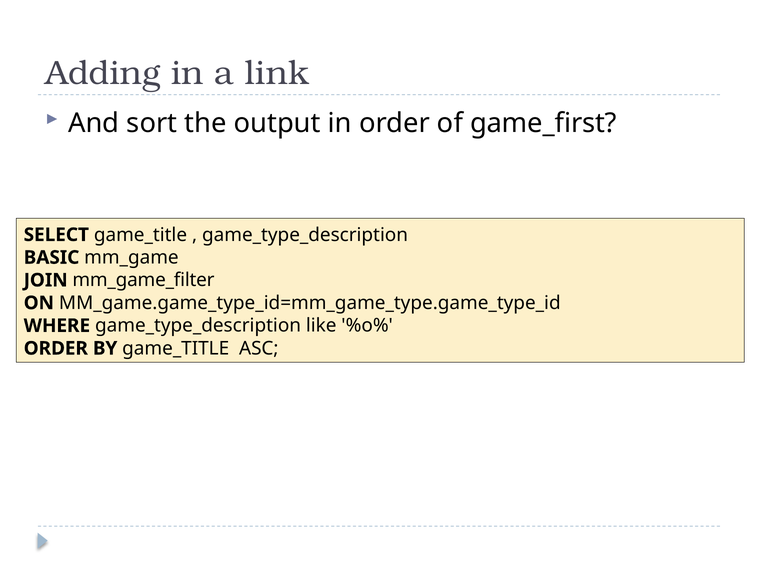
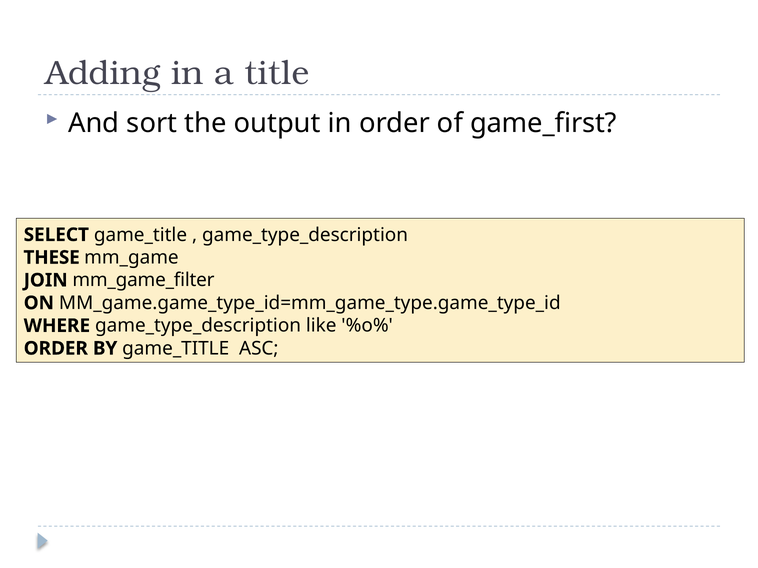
link: link -> title (277, 73)
BASIC: BASIC -> THESE (52, 258)
